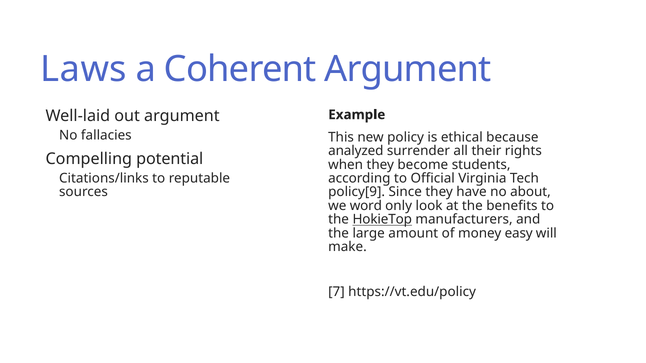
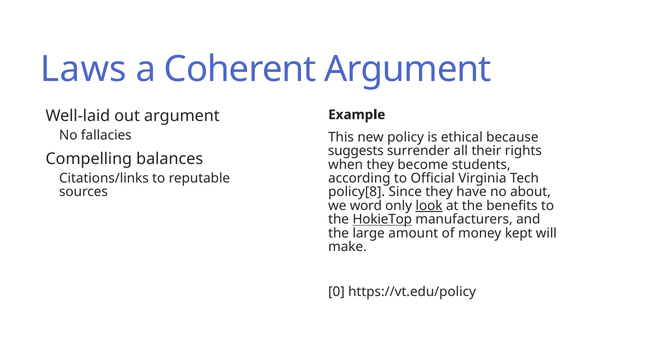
analyzed: analyzed -> suggests (356, 151)
potential: potential -> balances (170, 159)
policy[9: policy[9 -> policy[8 (357, 192)
look underline: none -> present (429, 206)
easy: easy -> kept (519, 233)
7: 7 -> 0 (336, 292)
